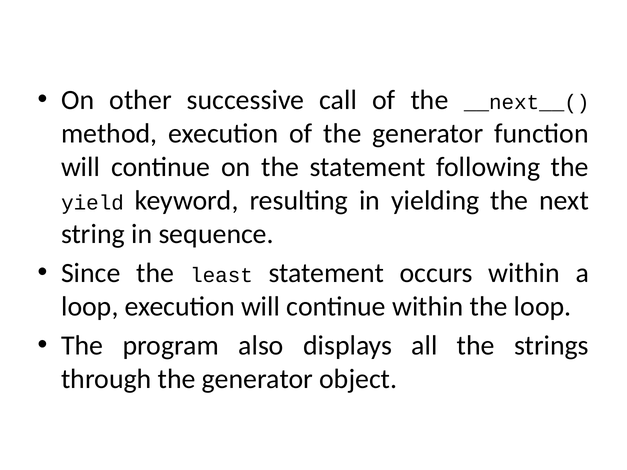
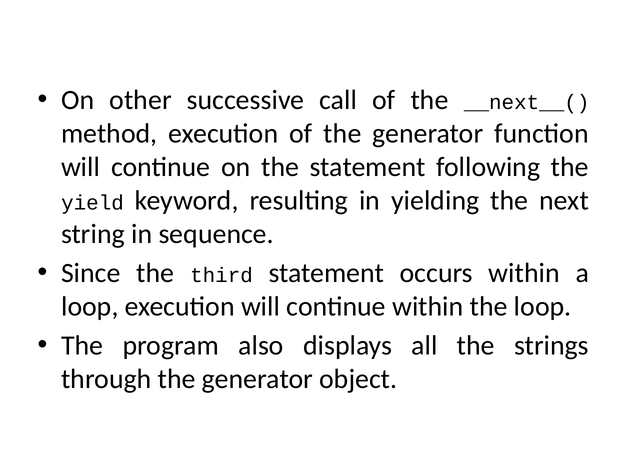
least: least -> third (222, 275)
